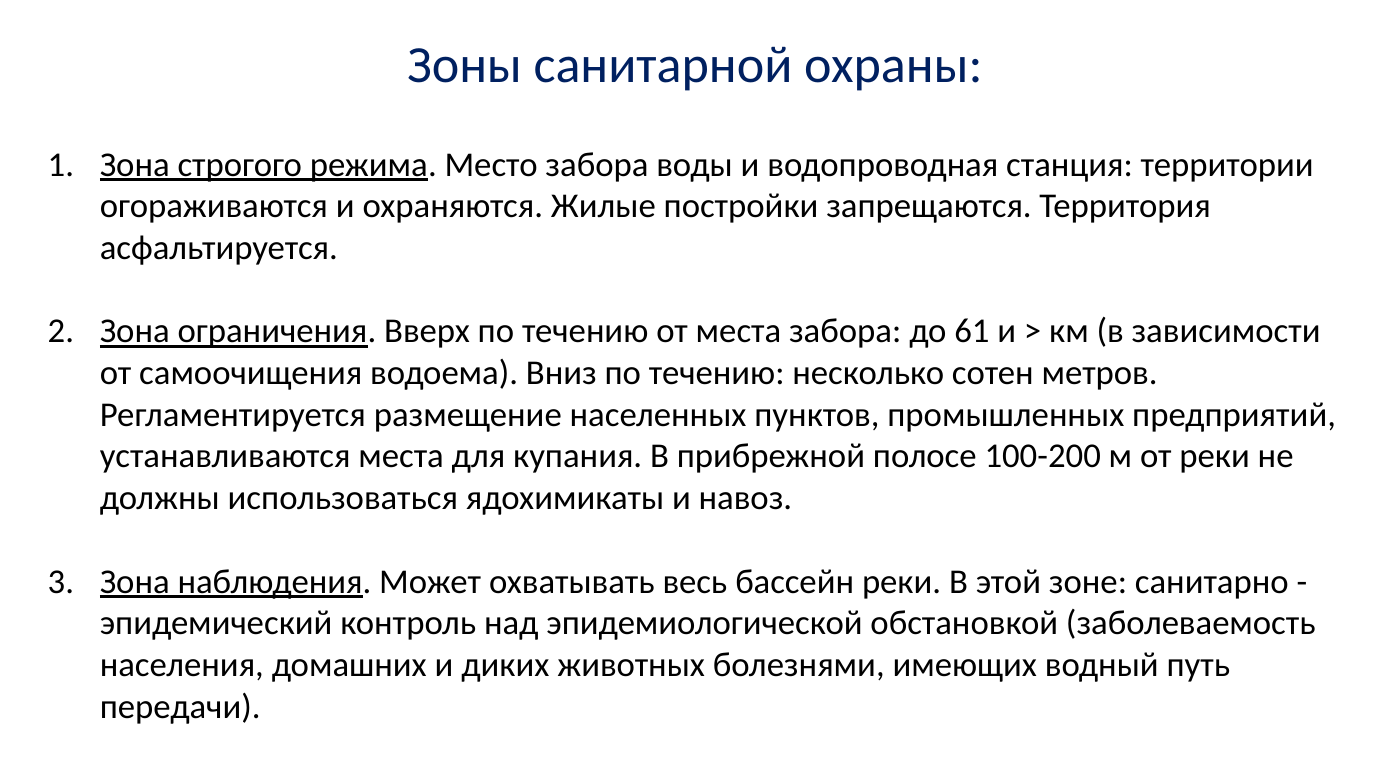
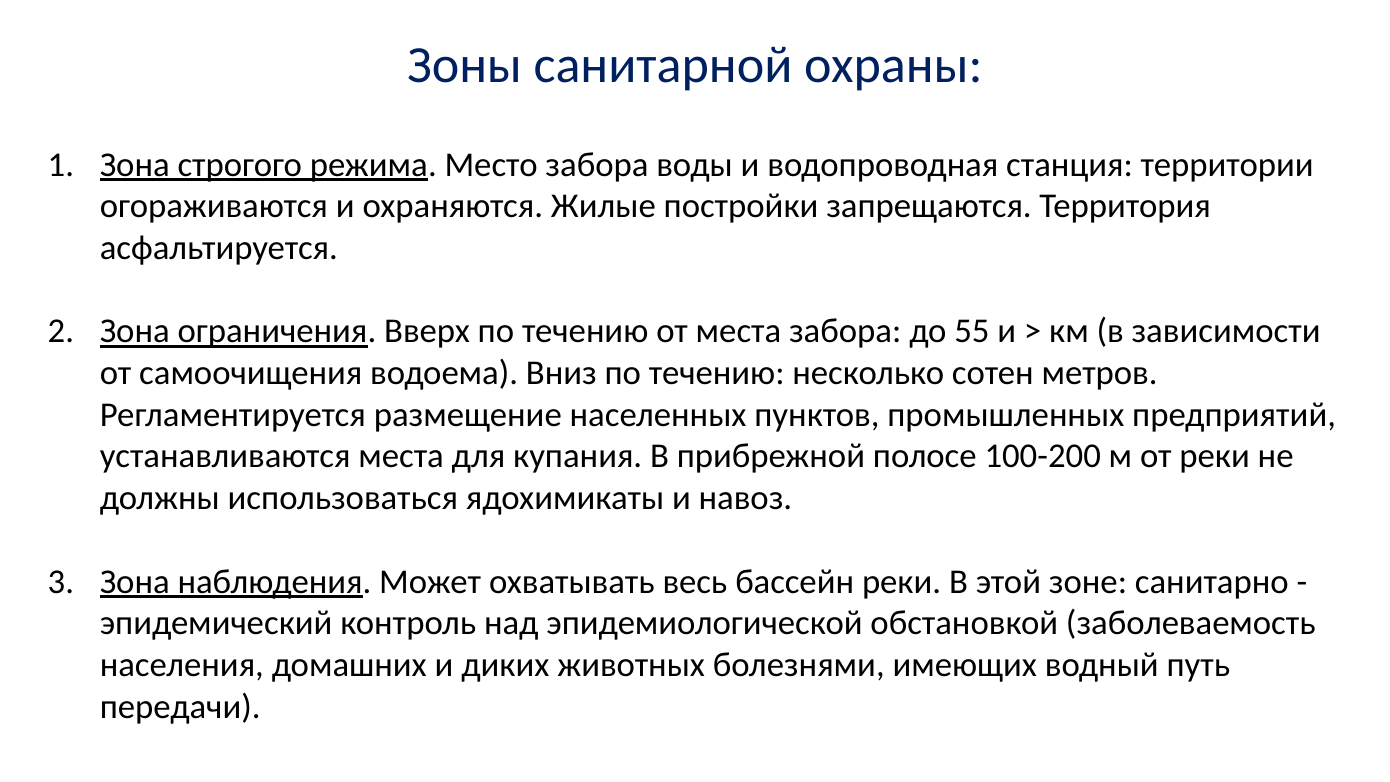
61: 61 -> 55 (972, 331)
